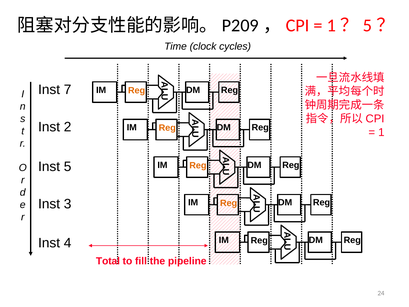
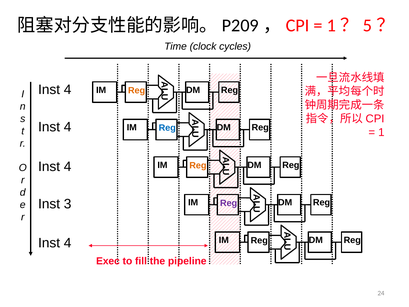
7: 7 -> 4 (68, 89)
2: 2 -> 4 (68, 127)
Reg colour: orange -> blue (167, 128)
5: 5 -> 4 (68, 166)
Reg colour: orange -> purple (229, 203)
Total: Total -> Exec (108, 261)
